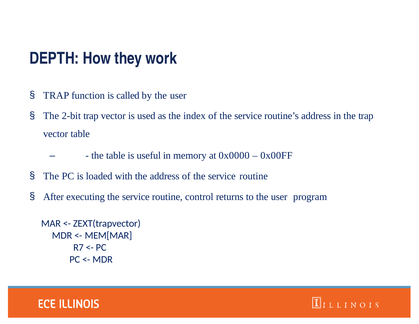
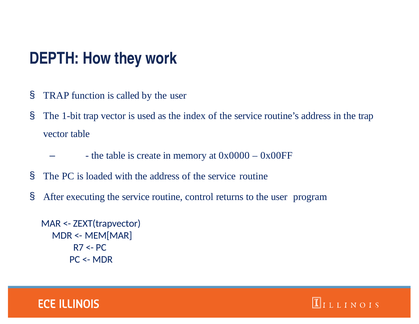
2-bit: 2-bit -> 1-bit (71, 116)
useful: useful -> create (149, 155)
